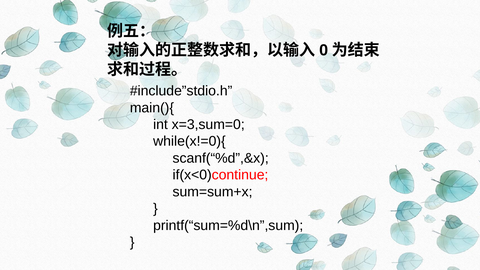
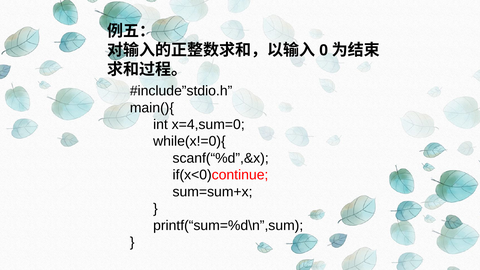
x=3,sum=0: x=3,sum=0 -> x=4,sum=0 (208, 125)
